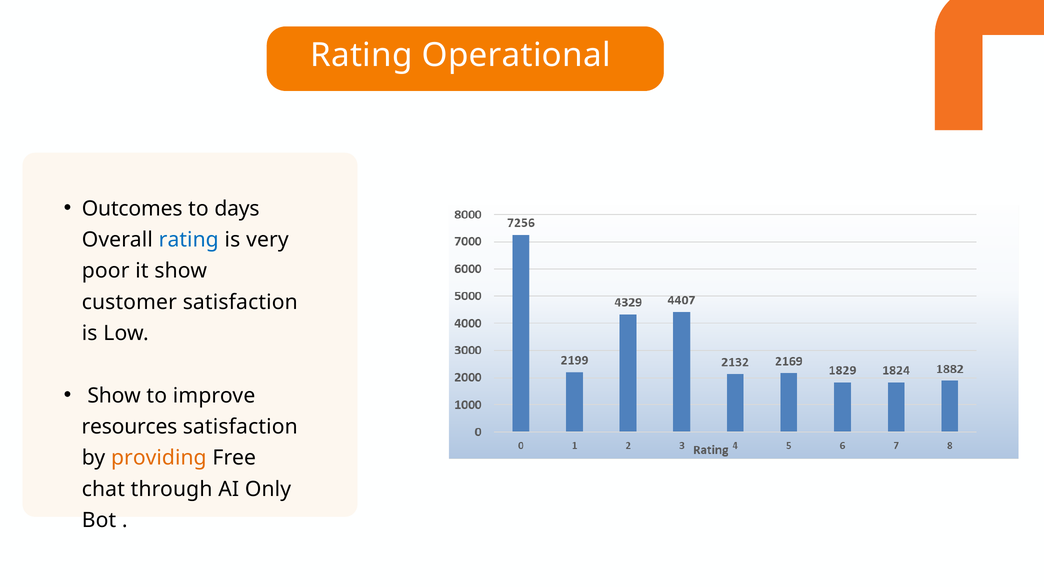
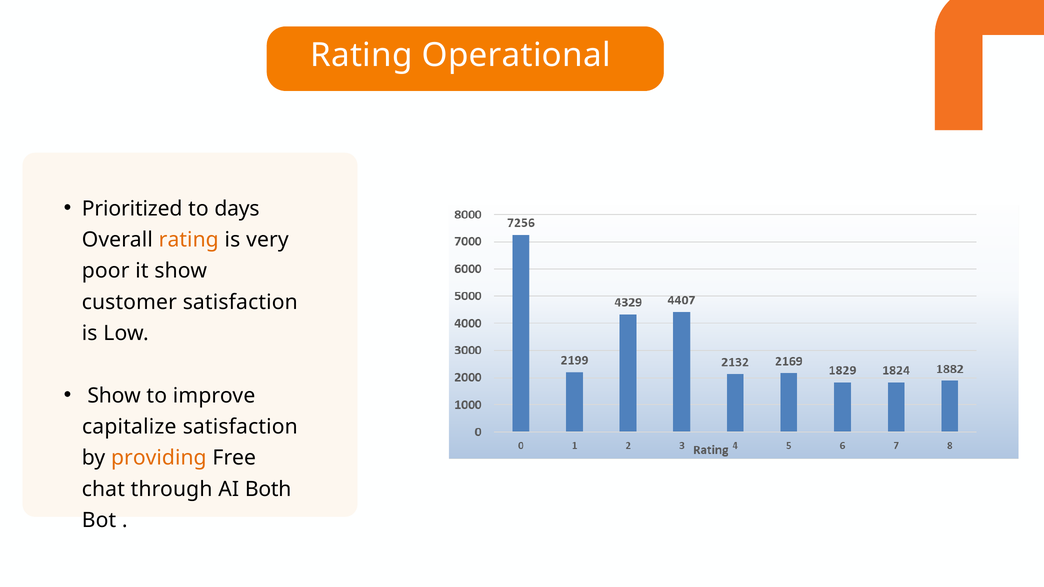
Outcomes: Outcomes -> Prioritized (132, 209)
rating colour: blue -> orange (189, 240)
resources: resources -> capitalize (129, 427)
Only: Only -> Both (268, 489)
